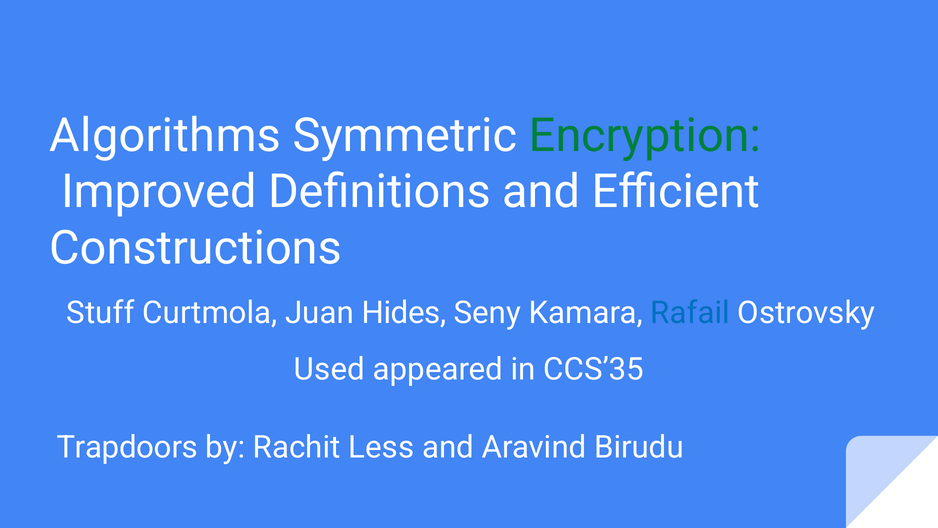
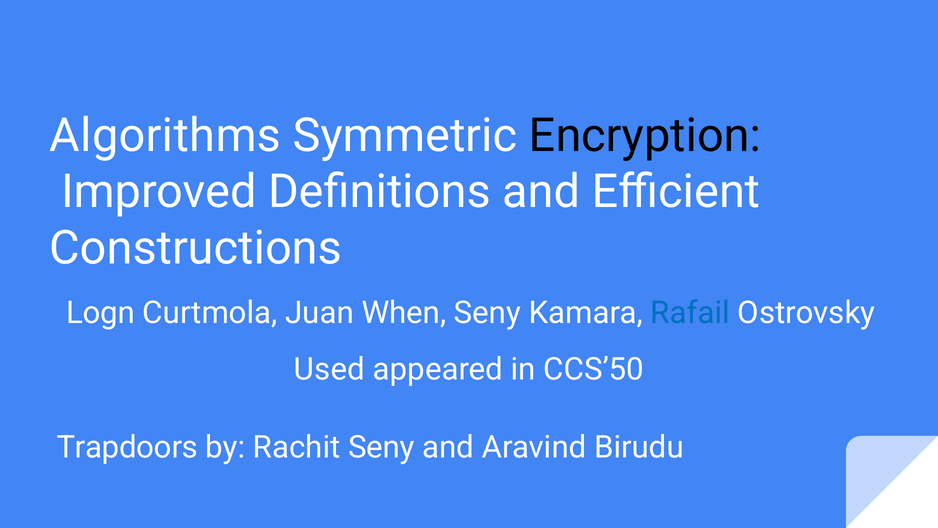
Encryption colour: green -> black (645, 136)
Stuff: Stuff -> Logn (101, 313)
Hides: Hides -> When (404, 313)
CCS’35: CCS’35 -> CCS’50 (594, 369)
Rachit Less: Less -> Seny (381, 447)
